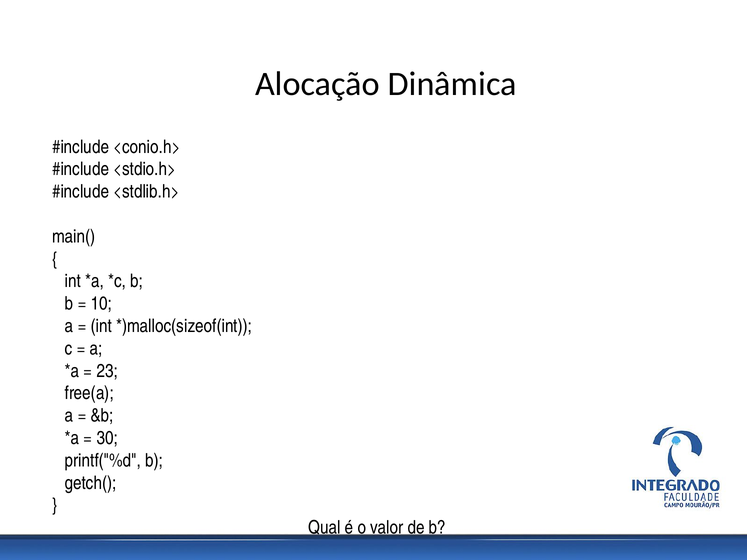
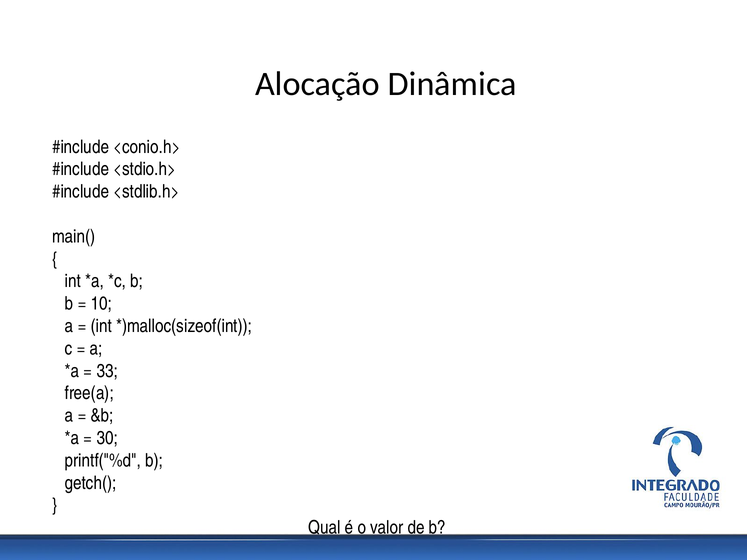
23: 23 -> 33 (107, 371)
